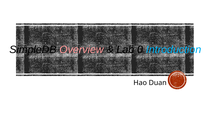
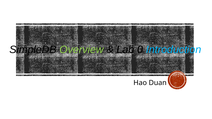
Overview colour: pink -> light green (82, 50)
